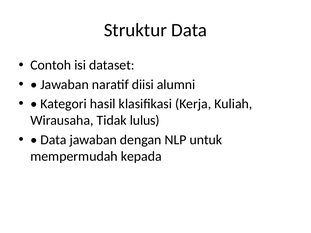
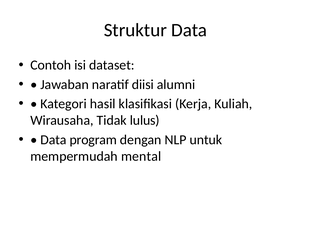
Data jawaban: jawaban -> program (93, 140)
kepada: kepada -> mental (141, 156)
